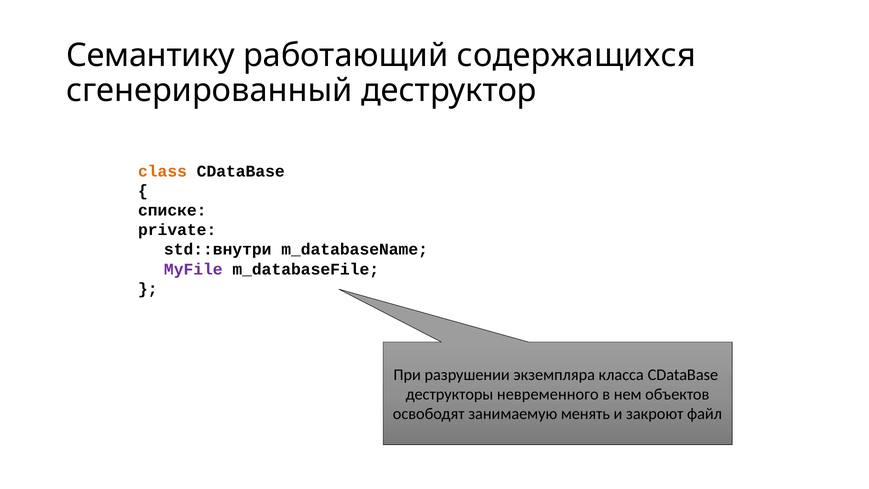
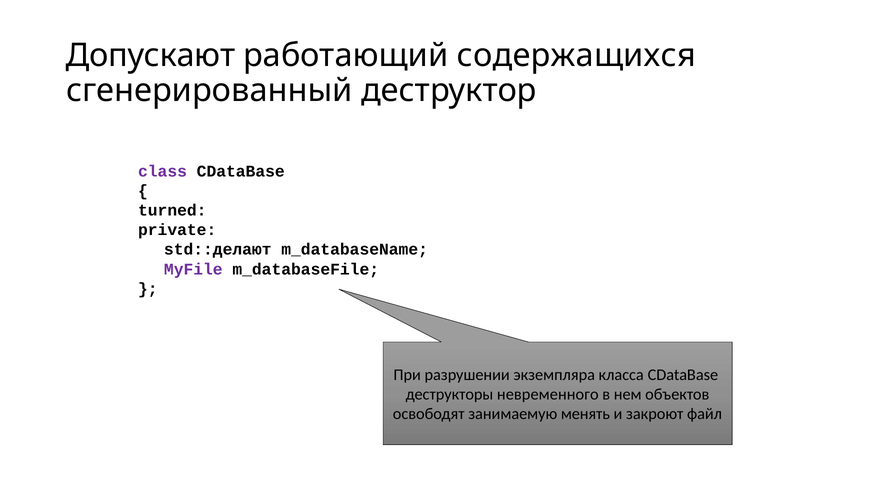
Семантику: Семантику -> Допускают (151, 55)
class colour: orange -> purple (163, 171)
списке: списке -> turned (172, 210)
std::внутри: std::внутри -> std::делают (218, 249)
